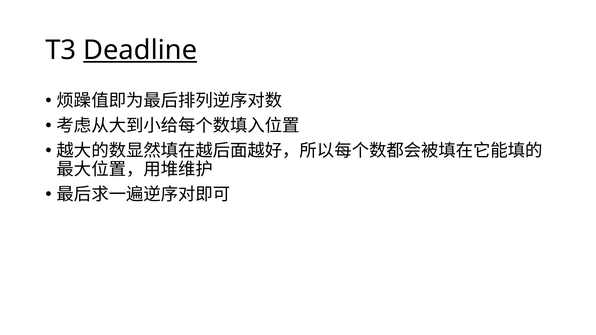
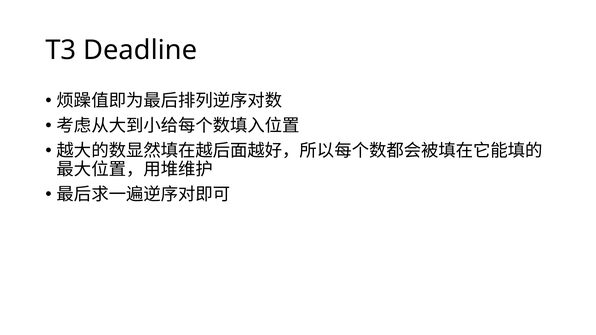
Deadline underline: present -> none (140, 50)
